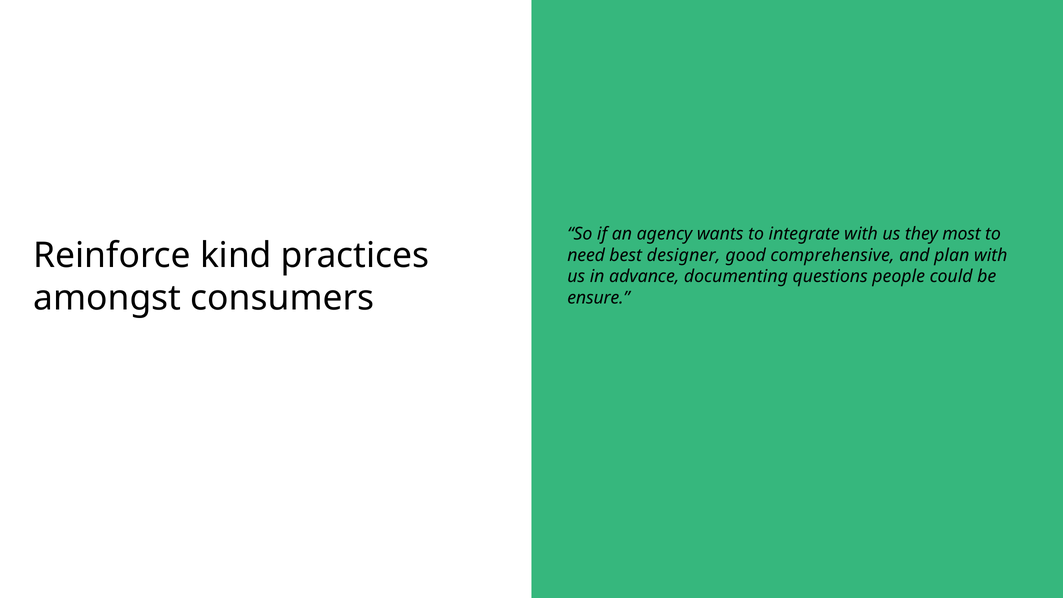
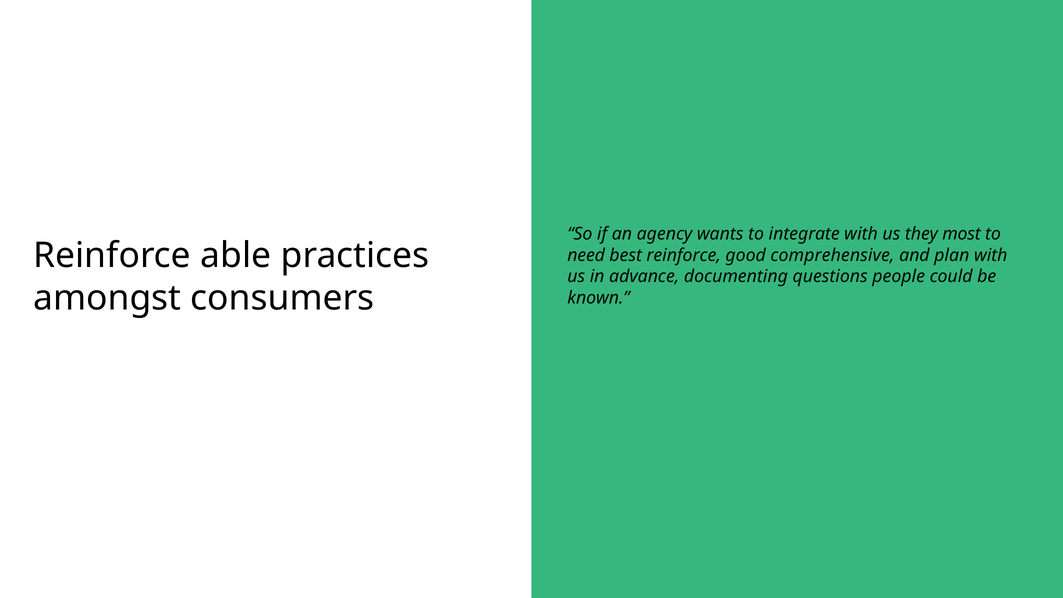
kind: kind -> able (236, 255)
best designer: designer -> reinforce (684, 255)
ensure: ensure -> known (599, 298)
